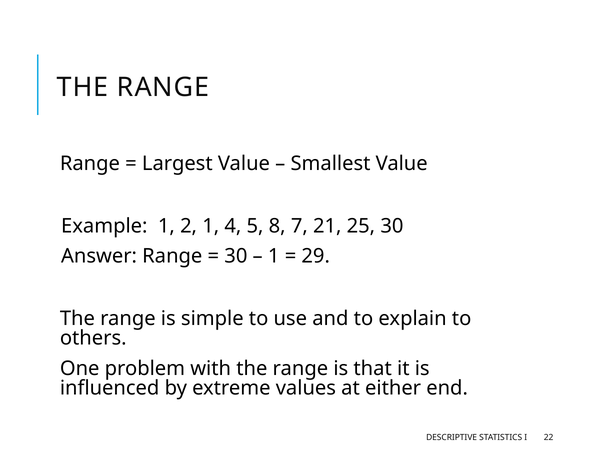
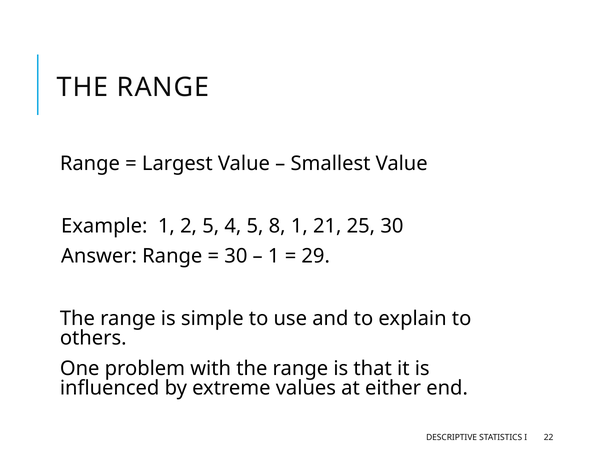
2 1: 1 -> 5 (211, 226)
8 7: 7 -> 1 (299, 226)
